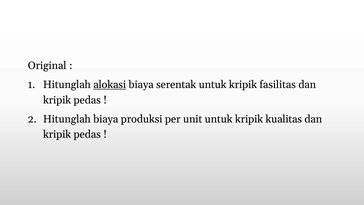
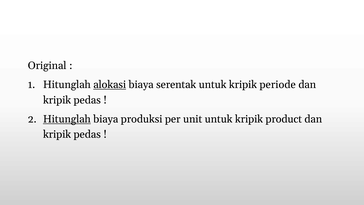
fasilitas: fasilitas -> periode (278, 85)
Hitunglah underline: none -> present (67, 119)
kualitas: kualitas -> product (284, 119)
